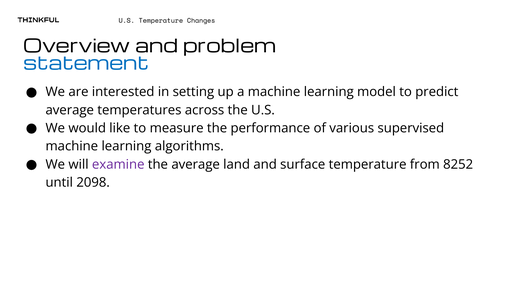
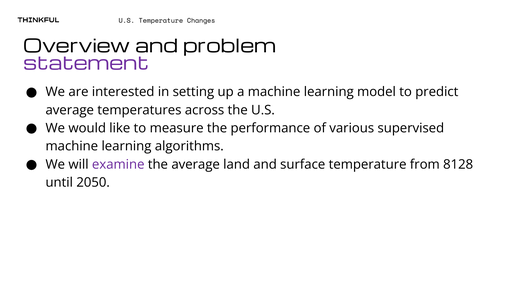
statement colour: blue -> purple (86, 64)
8252: 8252 -> 8128 (458, 164)
2098: 2098 -> 2050 (93, 183)
